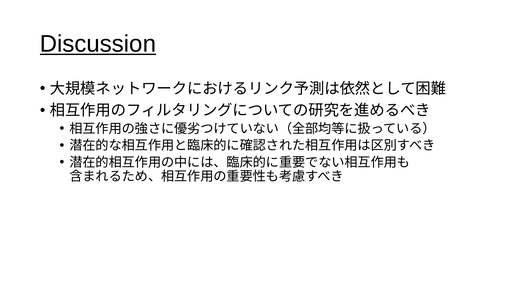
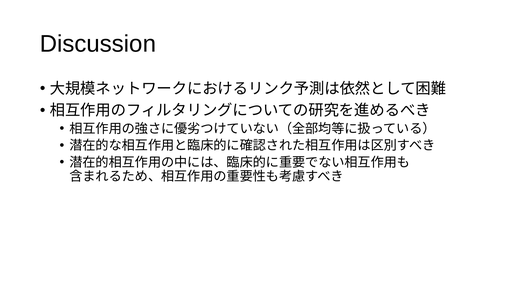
Discussion underline: present -> none (98, 44)
